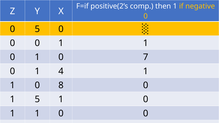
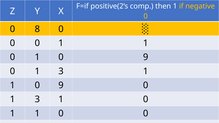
0 5: 5 -> 8 (37, 29)
0 1 0 7: 7 -> 9 (146, 57)
4: 4 -> 3 (61, 71)
8: 8 -> 9 (61, 85)
5: 5 -> 3 (37, 99)
